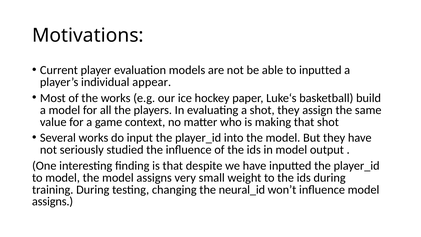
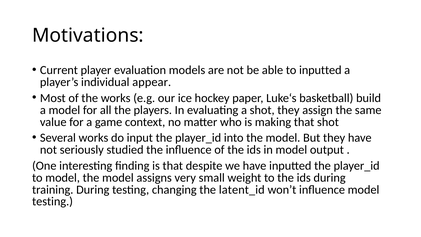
neural_id: neural_id -> latent_id (242, 189)
assigns: assigns -> testing (52, 201)
